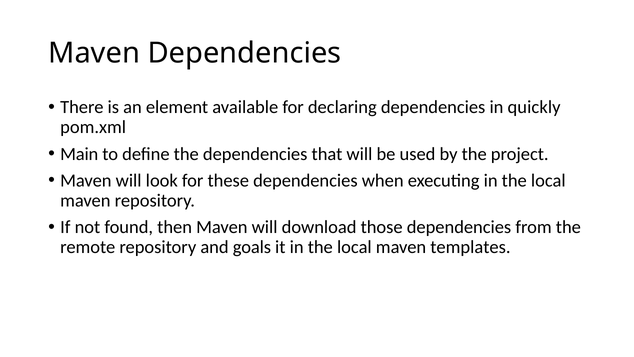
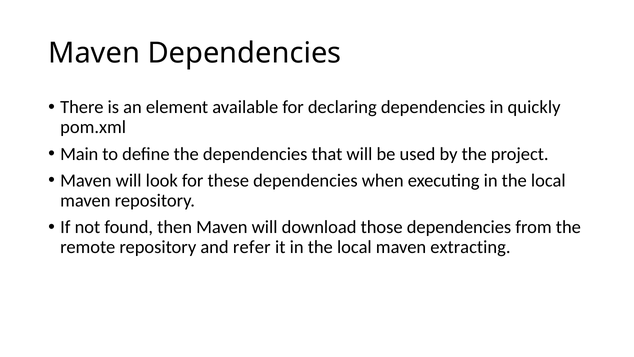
goals: goals -> refer (252, 247)
templates: templates -> extracting (470, 247)
